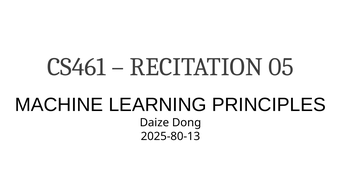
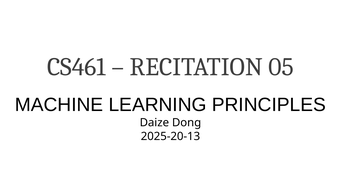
2025-80-13: 2025-80-13 -> 2025-20-13 (170, 136)
